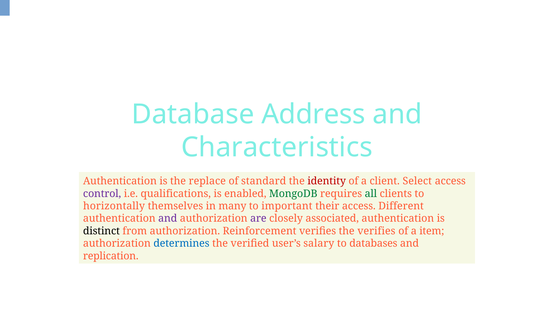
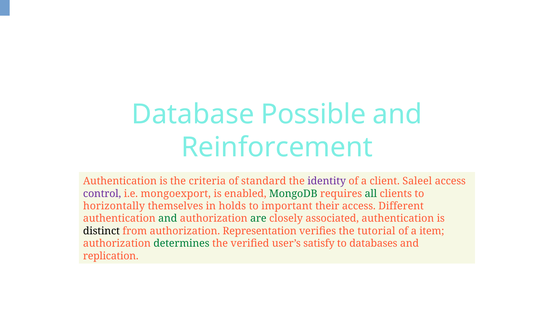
Address: Address -> Possible (314, 114)
Characteristics: Characteristics -> Reinforcement (277, 147)
replace: replace -> criteria (207, 181)
identity colour: red -> purple (327, 181)
Select: Select -> Saleel (417, 181)
qualifications: qualifications -> mongoexport (176, 193)
many: many -> holds (232, 206)
and colour: purple -> green (168, 218)
are colour: purple -> green (258, 218)
Reinforcement: Reinforcement -> Representation (260, 231)
the verifies: verifies -> tutorial (376, 231)
determines colour: blue -> green (181, 243)
salary: salary -> satisfy (319, 243)
